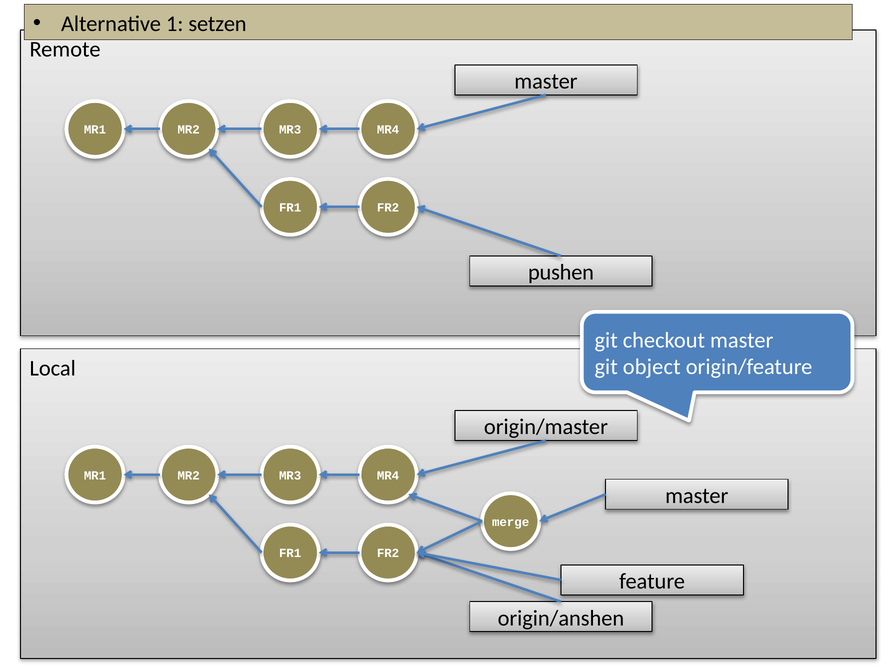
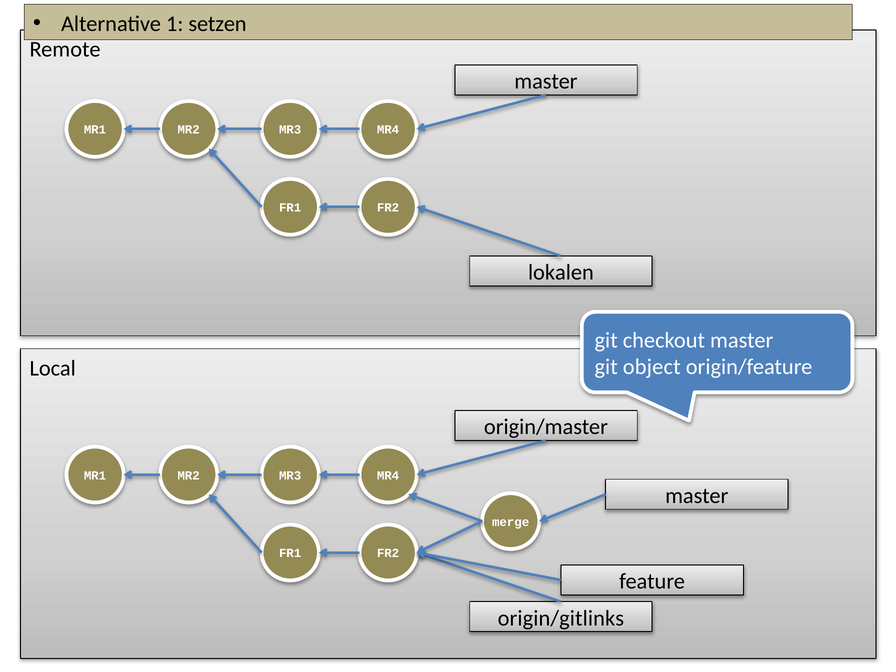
pushen: pushen -> lokalen (561, 273)
origin/anshen: origin/anshen -> origin/gitlinks (561, 618)
